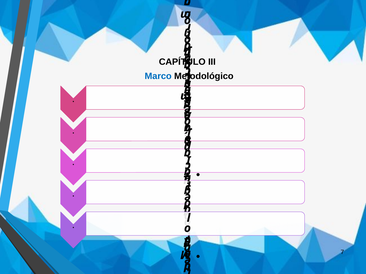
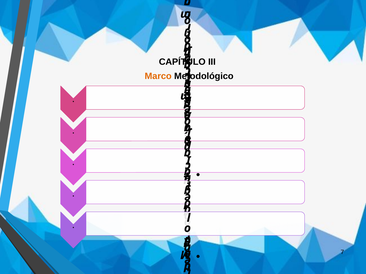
Marco colour: blue -> orange (158, 76)
